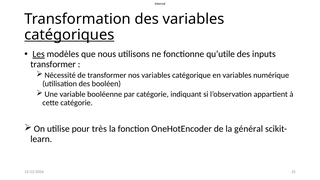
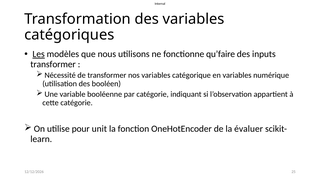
catégoriques underline: present -> none (69, 35)
qu’utile: qu’utile -> qu’faire (221, 54)
très: très -> unit (99, 129)
général: général -> évaluer (249, 129)
